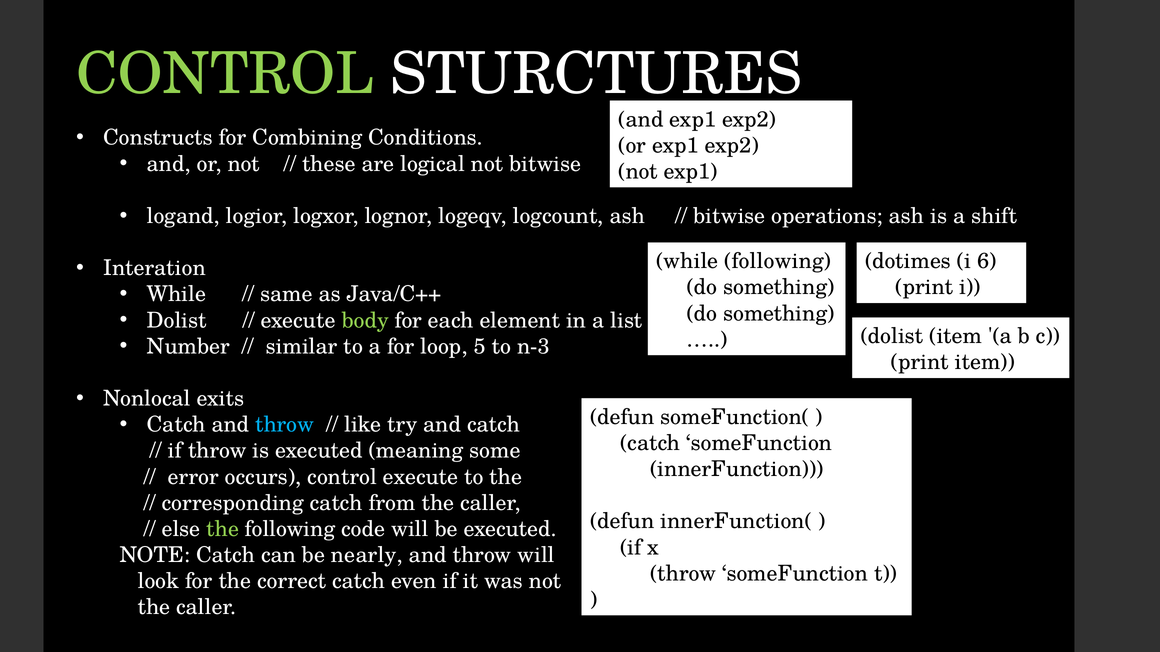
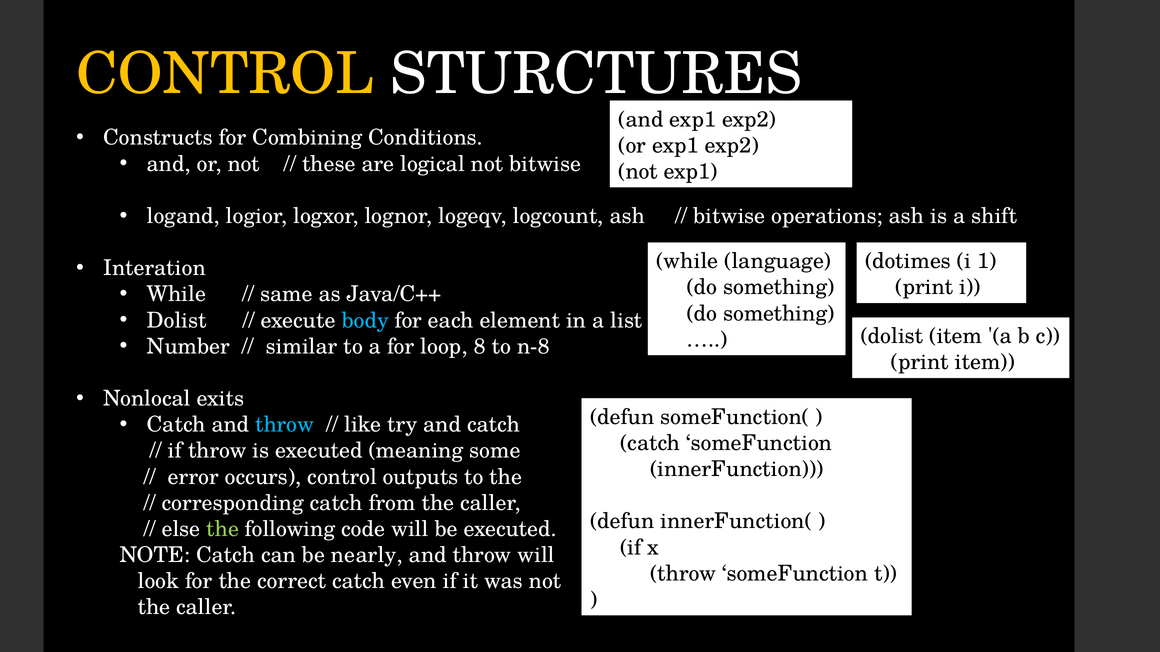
CONTROL colour: light green -> yellow (225, 74)
while following: following -> language (778, 261)
6: 6 -> 1 (987, 261)
body colour: light green -> light blue (365, 321)
5: 5 -> 8 (480, 347)
n-3: n-3 -> n-8 (533, 347)
control execute: execute -> outputs (421, 477)
